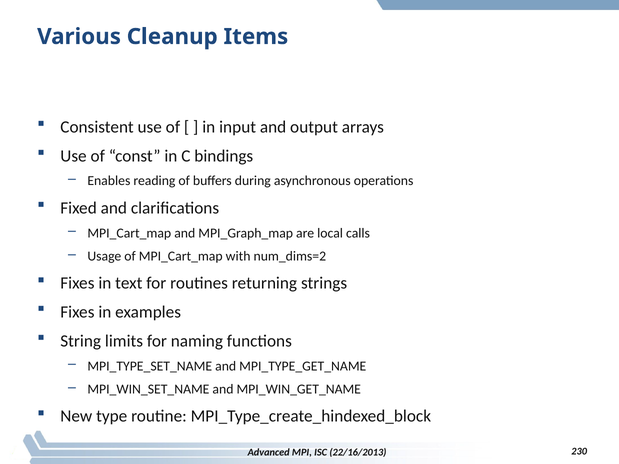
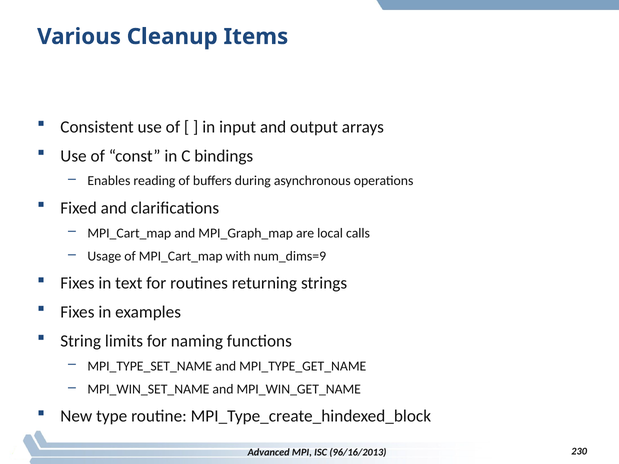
num_dims=2: num_dims=2 -> num_dims=9 (290, 256)
22/16/2013: 22/16/2013 -> 96/16/2013 (358, 452)
